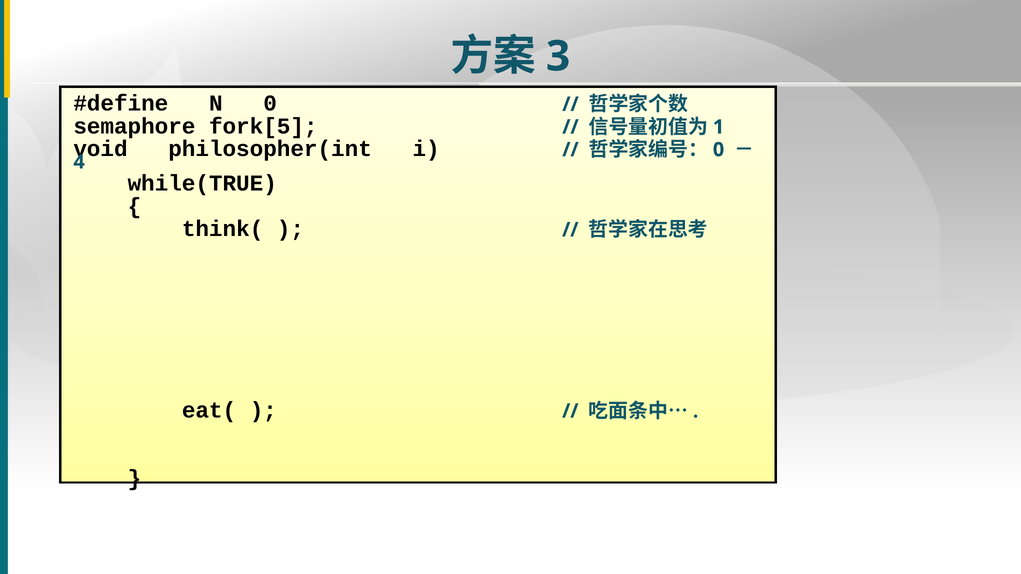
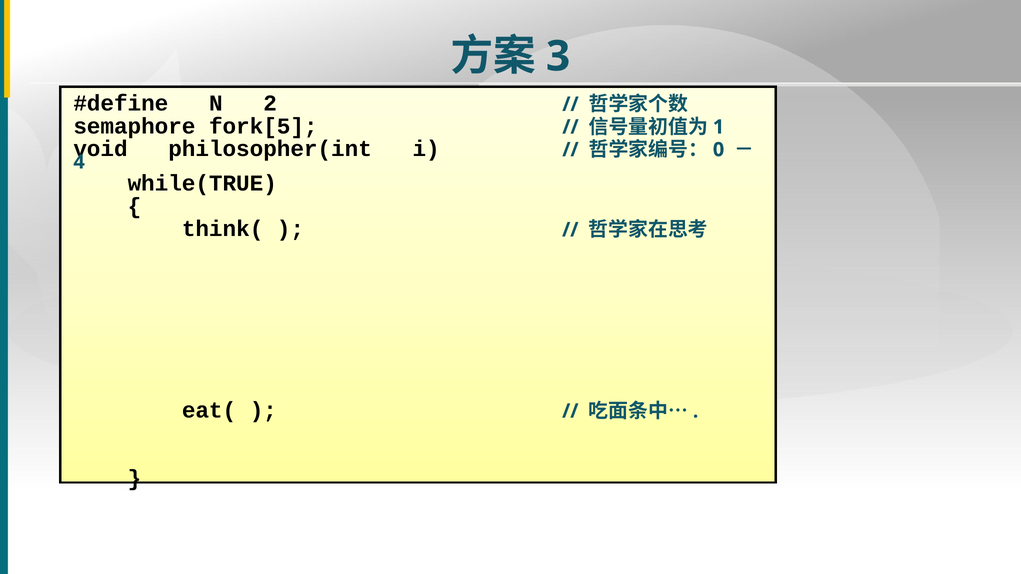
N 0: 0 -> 2 (270, 103)
